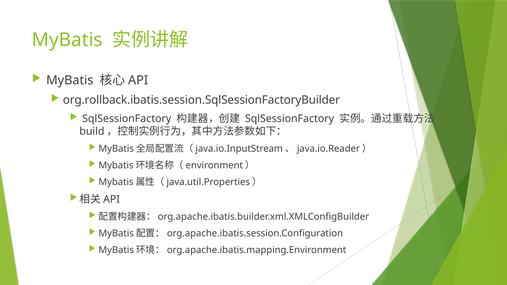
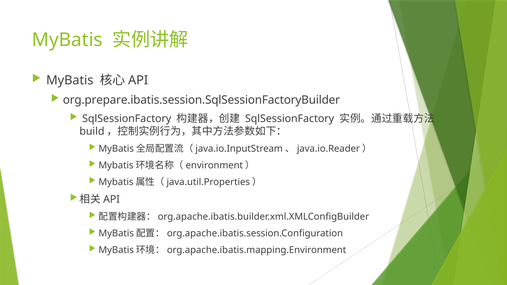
org.rollback.ibatis.session.SqlSessionFactoryBuilder: org.rollback.ibatis.session.SqlSessionFactoryBuilder -> org.prepare.ibatis.session.SqlSessionFactoryBuilder (201, 100)
